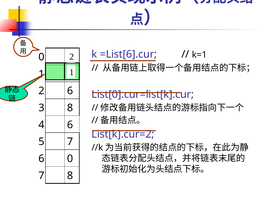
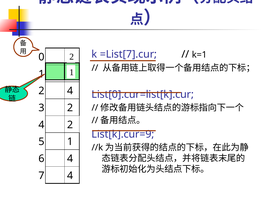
=List[6].cur: =List[6].cur -> =List[7].cur (128, 54)
6: 6 -> 4 (70, 91)
3 8: 8 -> 2 (70, 108)
6: 6 -> 2 (70, 125)
List[k].cur=2: List[k].cur=2 -> List[k].cur=9 (123, 134)
5 7: 7 -> 1 (70, 142)
6 0: 0 -> 4 (70, 158)
7 8: 8 -> 4 (70, 175)
